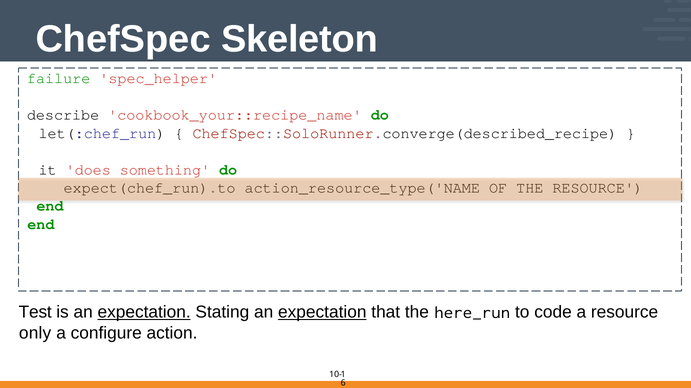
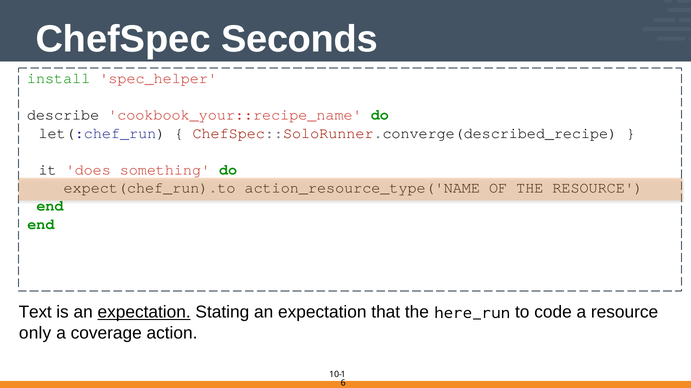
Skeleton: Skeleton -> Seconds (300, 39)
failure: failure -> install (59, 78)
Test: Test -> Text (35, 313)
expectation underline: present -> none (322, 313)
configure: configure -> coverage (106, 334)
